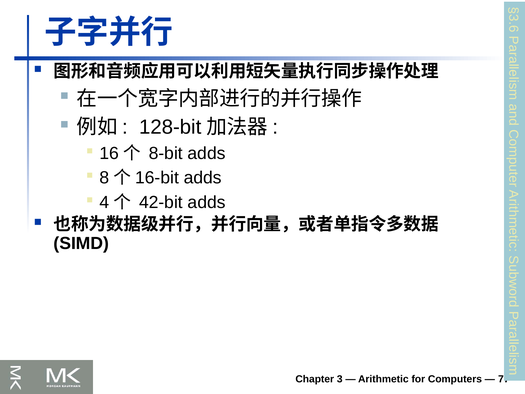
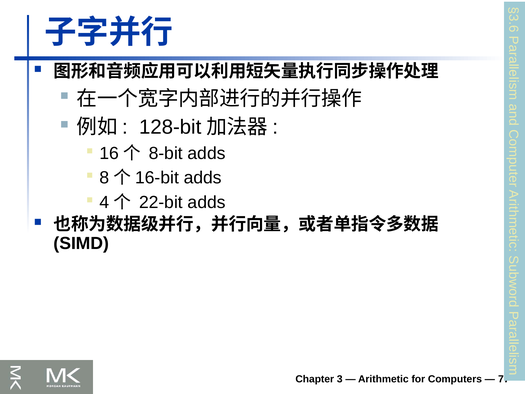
42-bit: 42-bit -> 22-bit (161, 202)
